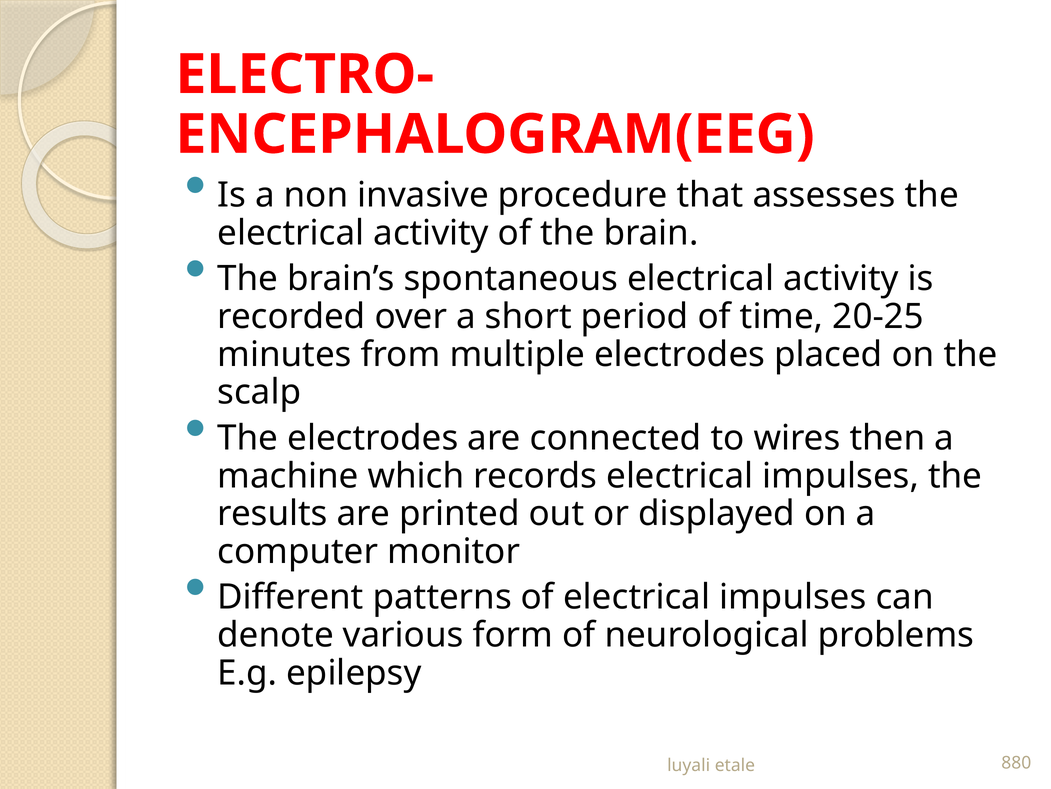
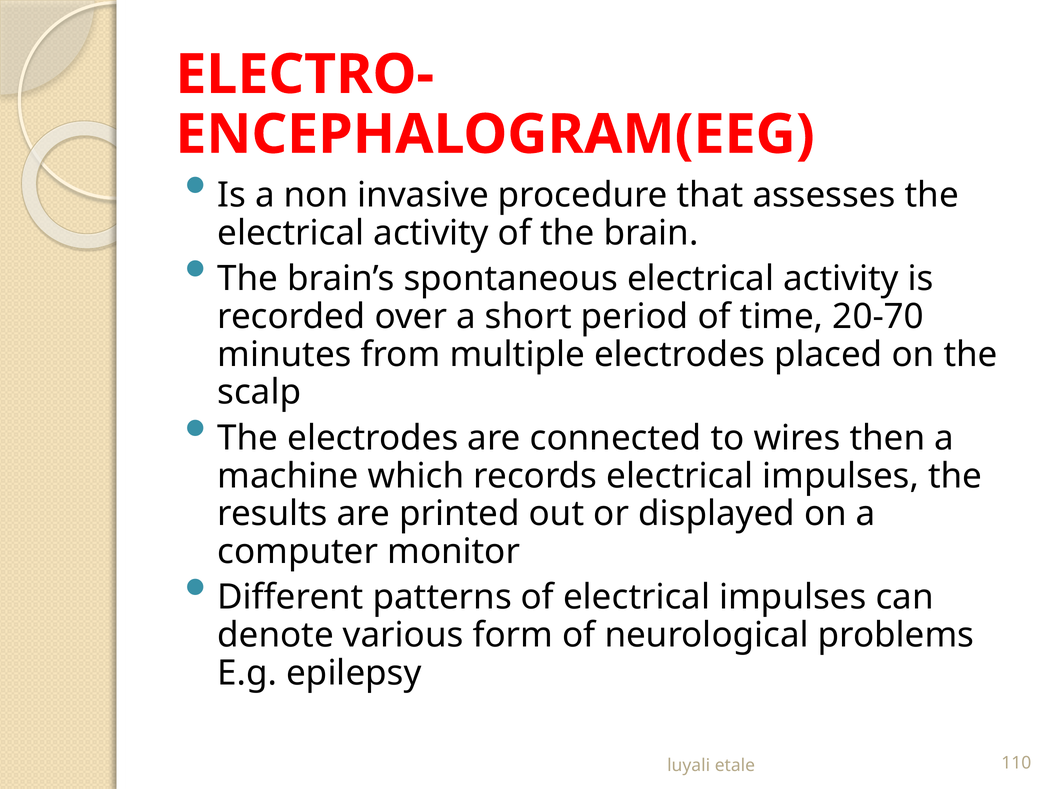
20-25: 20-25 -> 20-70 (878, 316)
880: 880 -> 110 (1016, 762)
